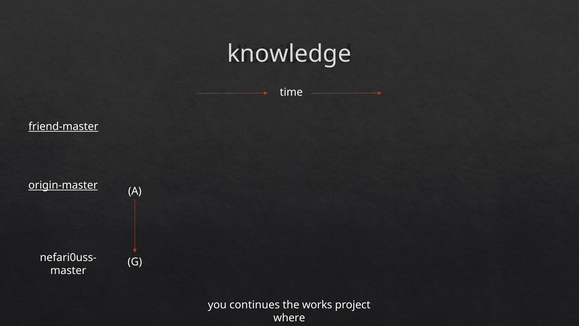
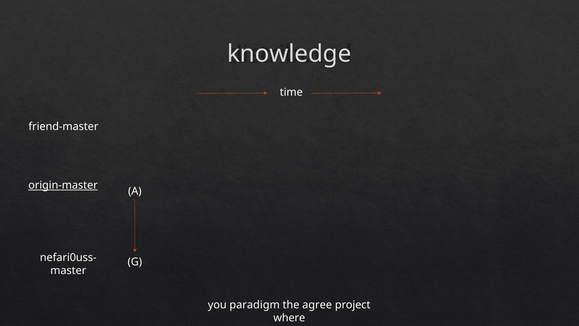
friend-master underline: present -> none (63, 126)
continues: continues -> paradigm (255, 305)
works: works -> agree (317, 305)
